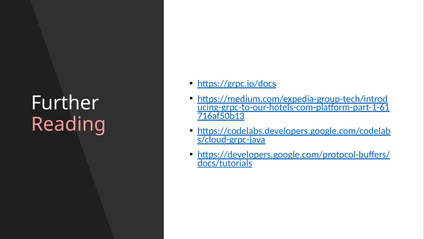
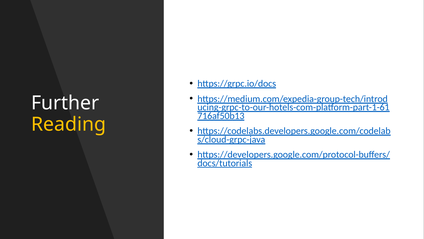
Reading colour: pink -> yellow (69, 124)
